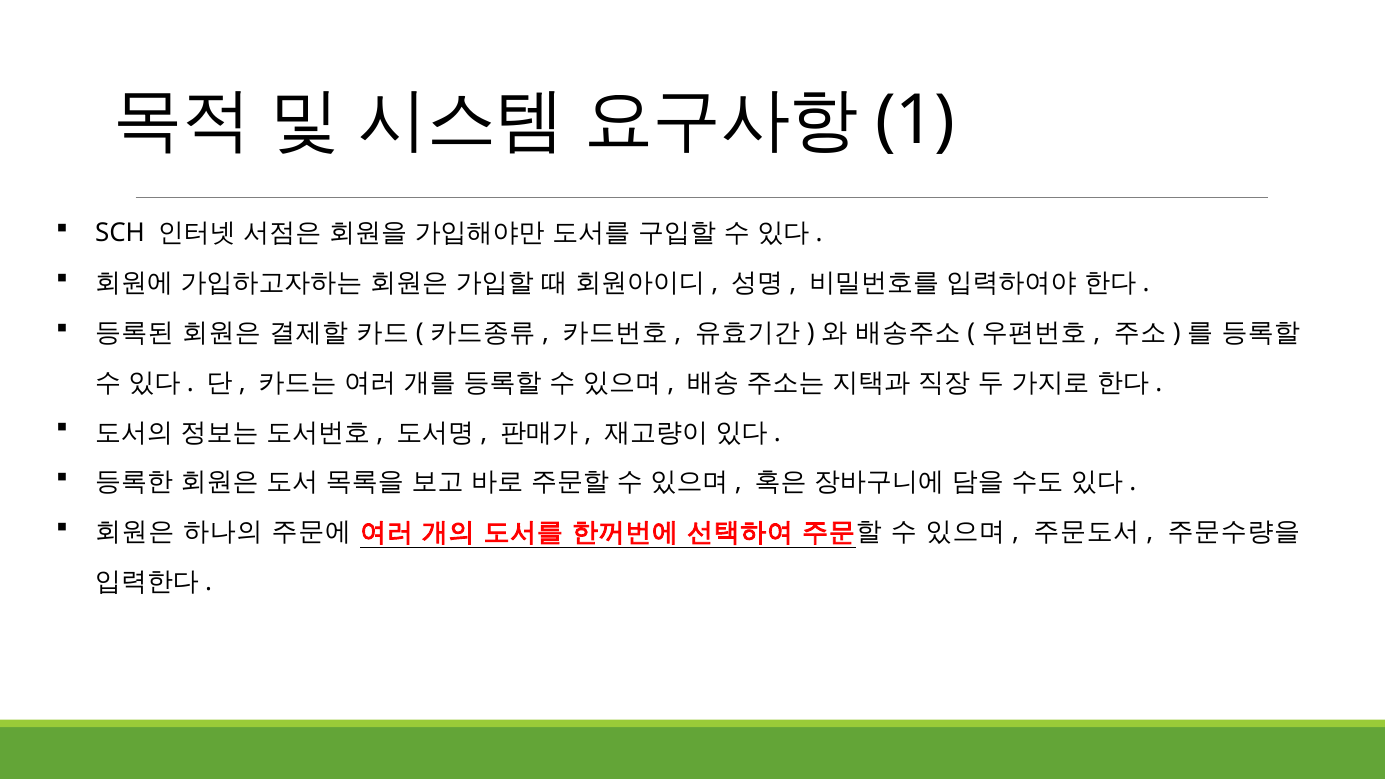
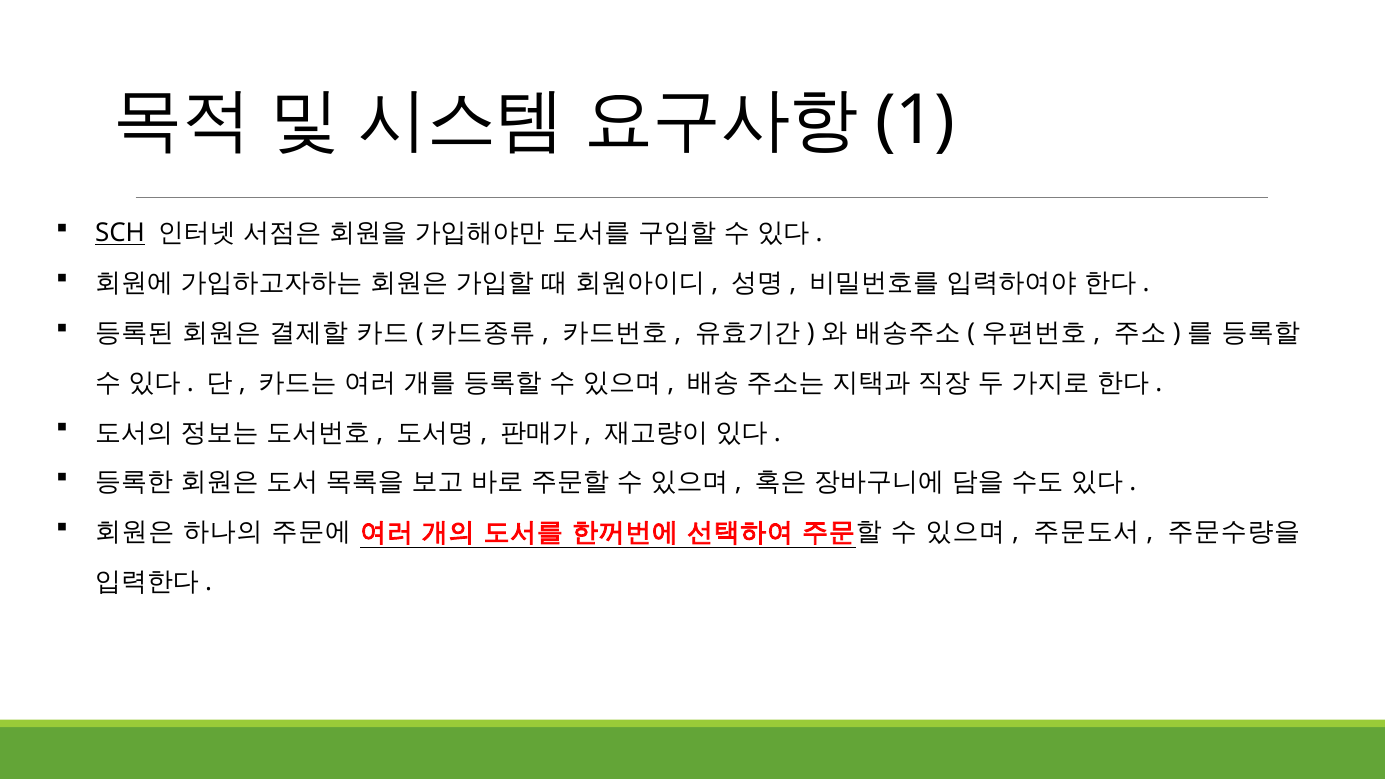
SCH underline: none -> present (120, 233)
